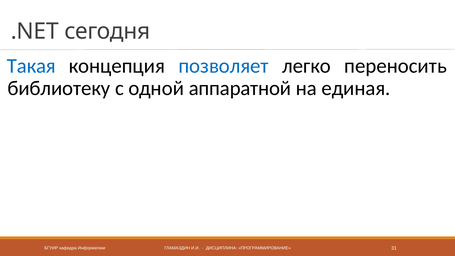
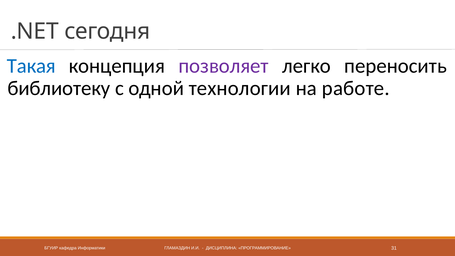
позволяет colour: blue -> purple (224, 66)
аппаратной: аппаратной -> технологии (240, 88)
единая: единая -> работе (356, 88)
